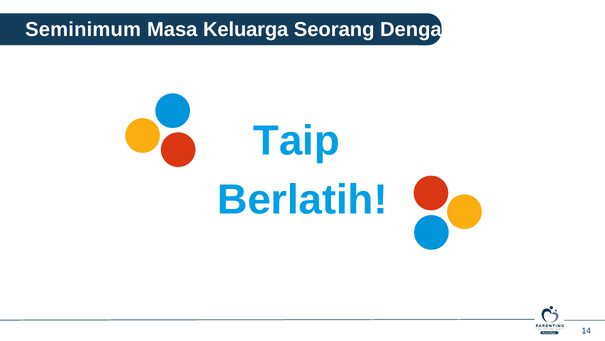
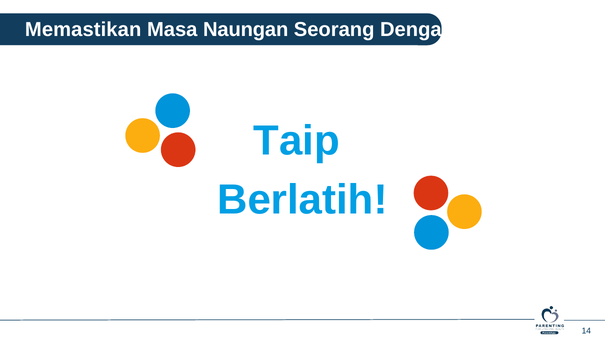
Seminimum: Seminimum -> Memastikan (83, 30)
Keluarga: Keluarga -> Naungan (246, 30)
